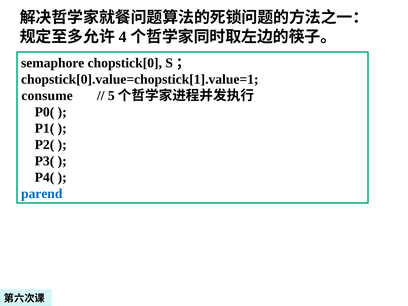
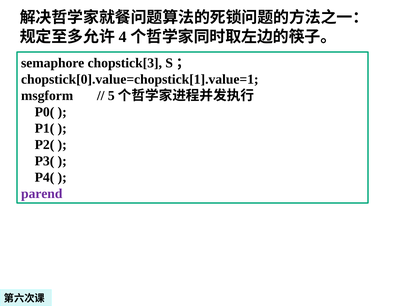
chopstick[0: chopstick[0 -> chopstick[3 (125, 63)
consume: consume -> msgform (47, 96)
parend colour: blue -> purple (42, 194)
